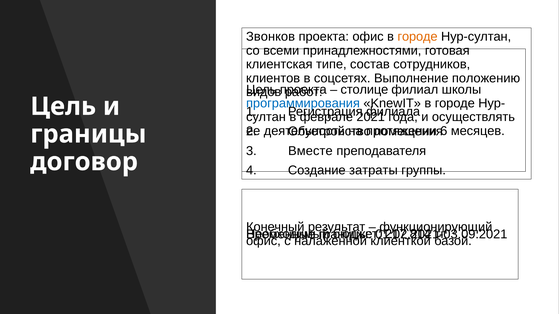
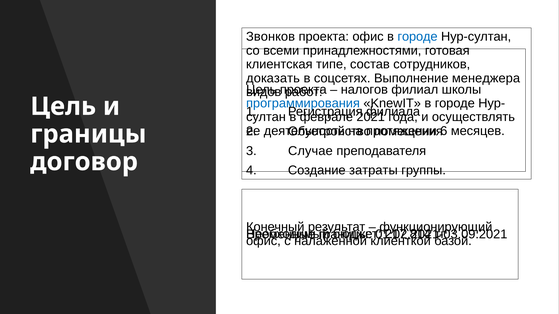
городе colour: orange -> blue (418, 37)
клиентов: клиентов -> доказать (273, 78)
положению: положению -> менеджера (486, 78)
столице: столице -> налогов (364, 90)
Вместе: Вместе -> Случае (310, 151)
